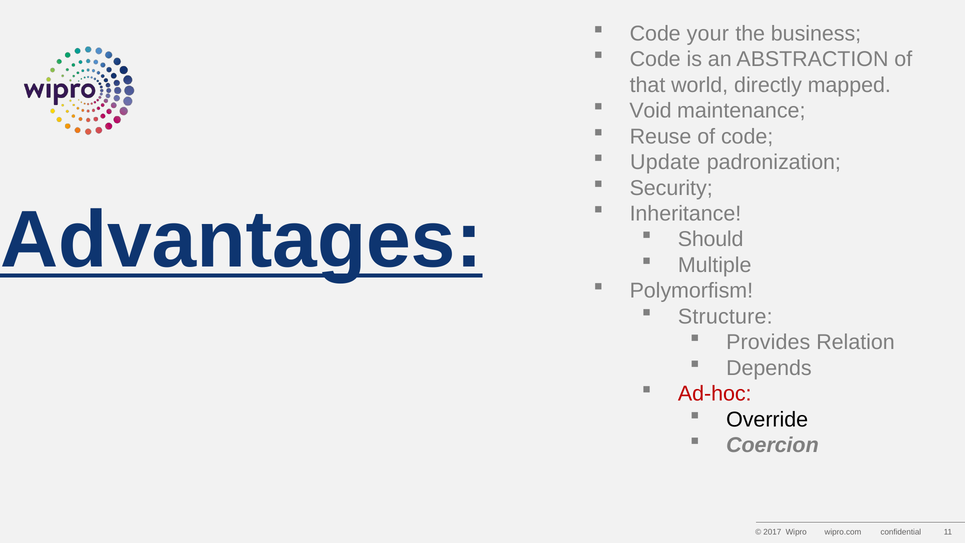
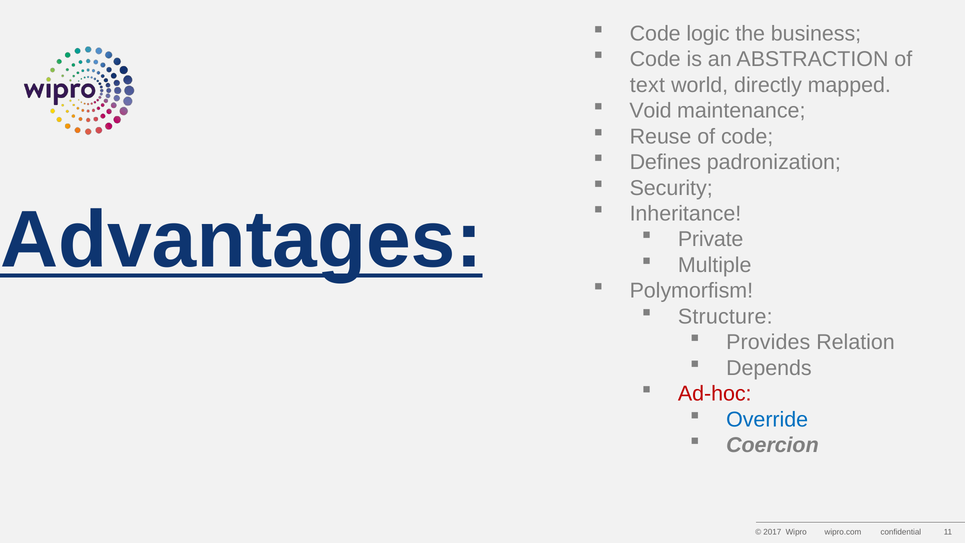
your: your -> logic (708, 34)
that: that -> text (647, 85)
Update: Update -> Defines (665, 162)
Should: Should -> Private (711, 239)
Override colour: black -> blue (767, 419)
